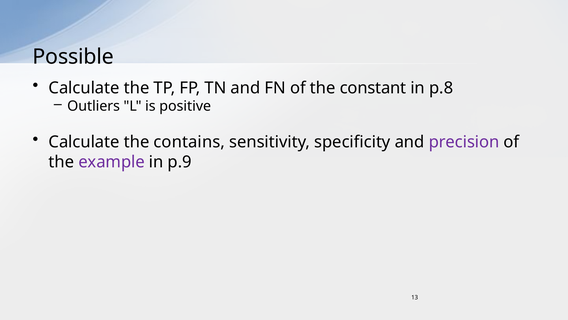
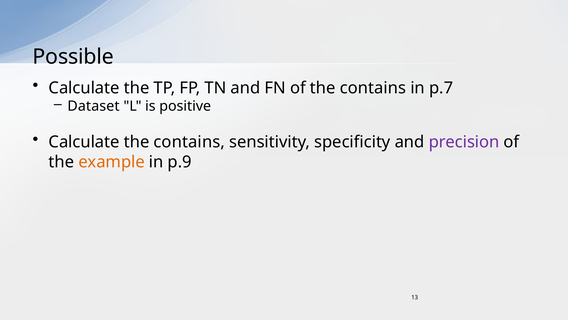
of the constant: constant -> contains (373, 88)
p.8: p.8 -> p.7 (441, 88)
Outliers: Outliers -> Dataset (93, 106)
example colour: purple -> orange (112, 162)
